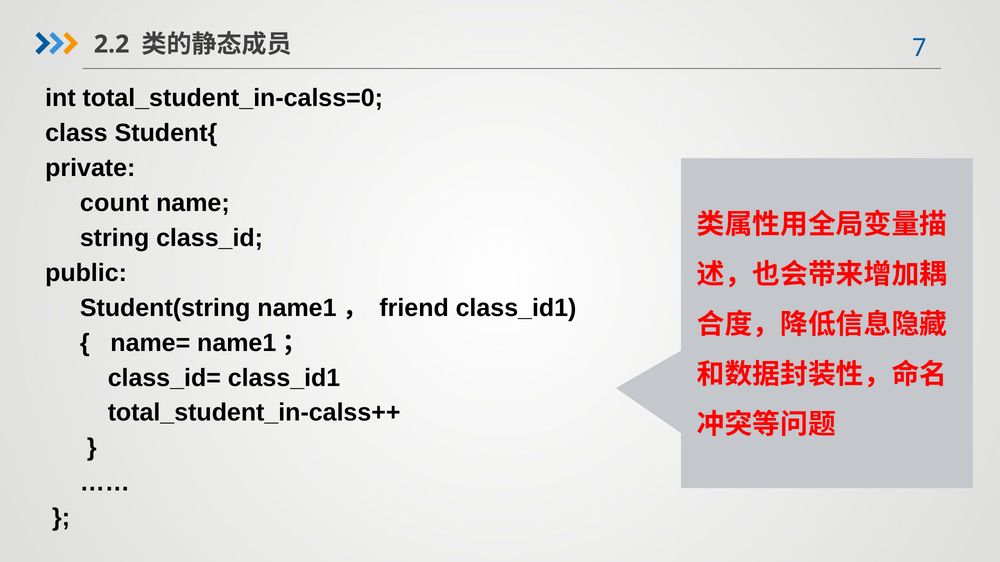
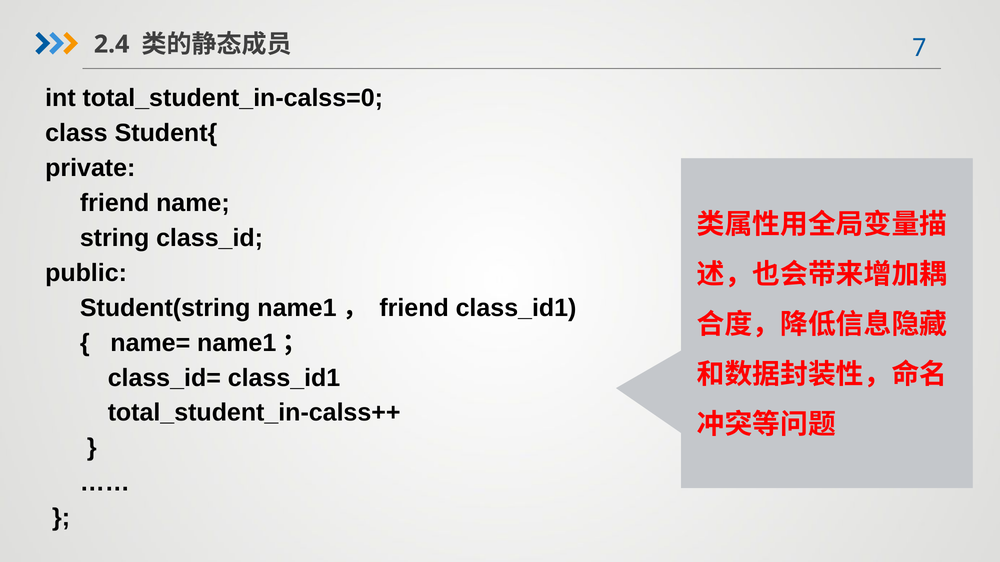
2.2: 2.2 -> 2.4 (112, 44)
count: count -> friend (115, 203)
